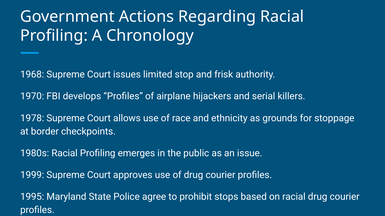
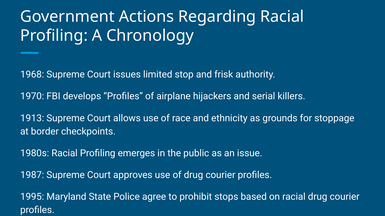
1978: 1978 -> 1913 (32, 118)
1999: 1999 -> 1987 (32, 175)
